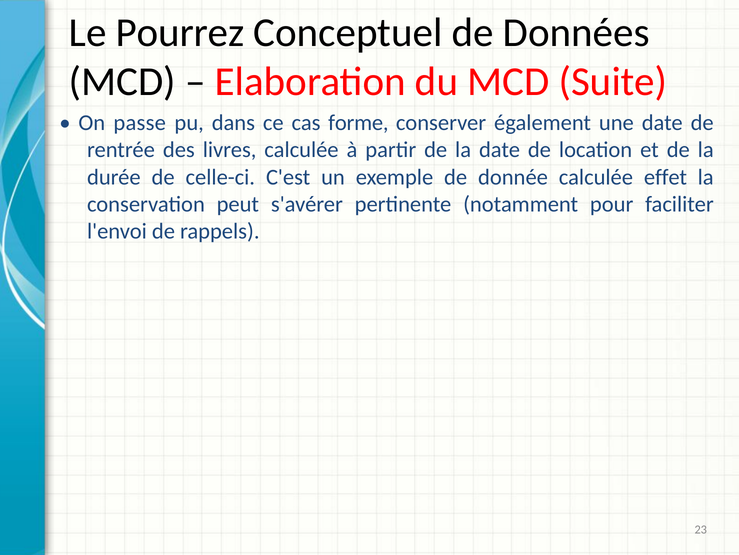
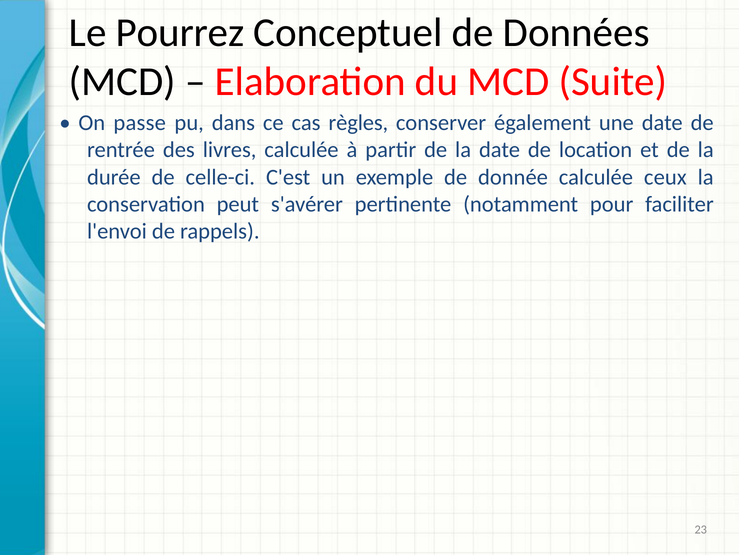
forme: forme -> règles (358, 123)
effet: effet -> ceux (665, 177)
